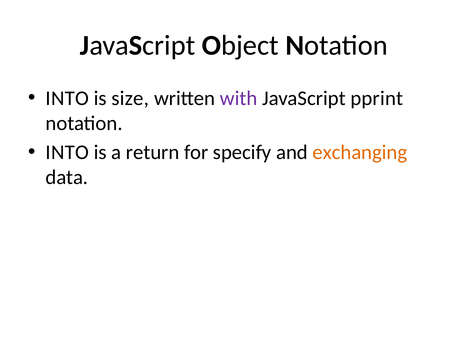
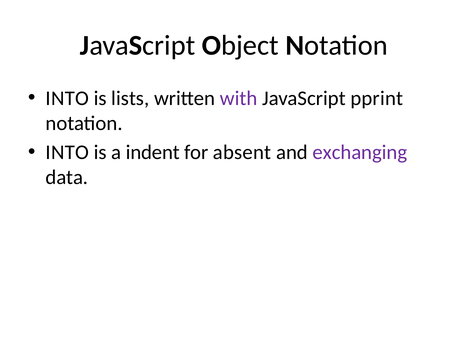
size: size -> lists (130, 98)
return: return -> indent (153, 152)
specify: specify -> absent (242, 152)
exchanging colour: orange -> purple (360, 152)
